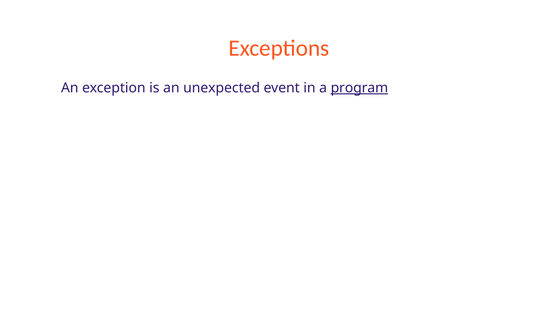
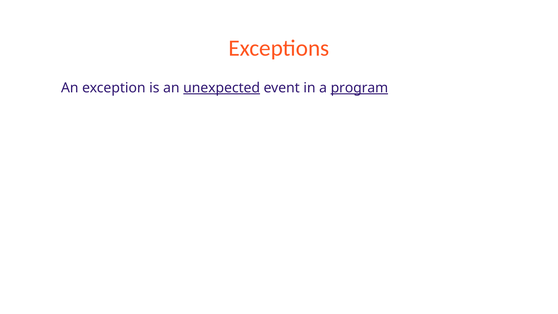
unexpected underline: none -> present (222, 88)
